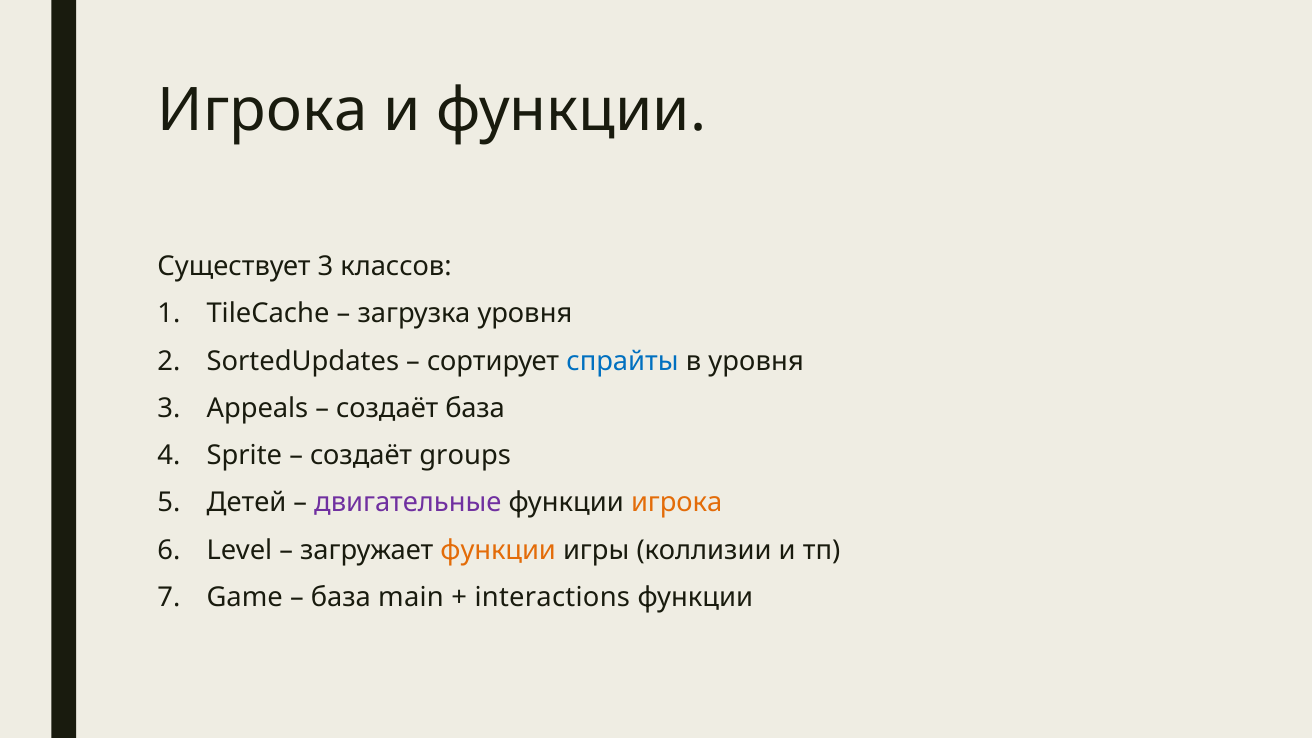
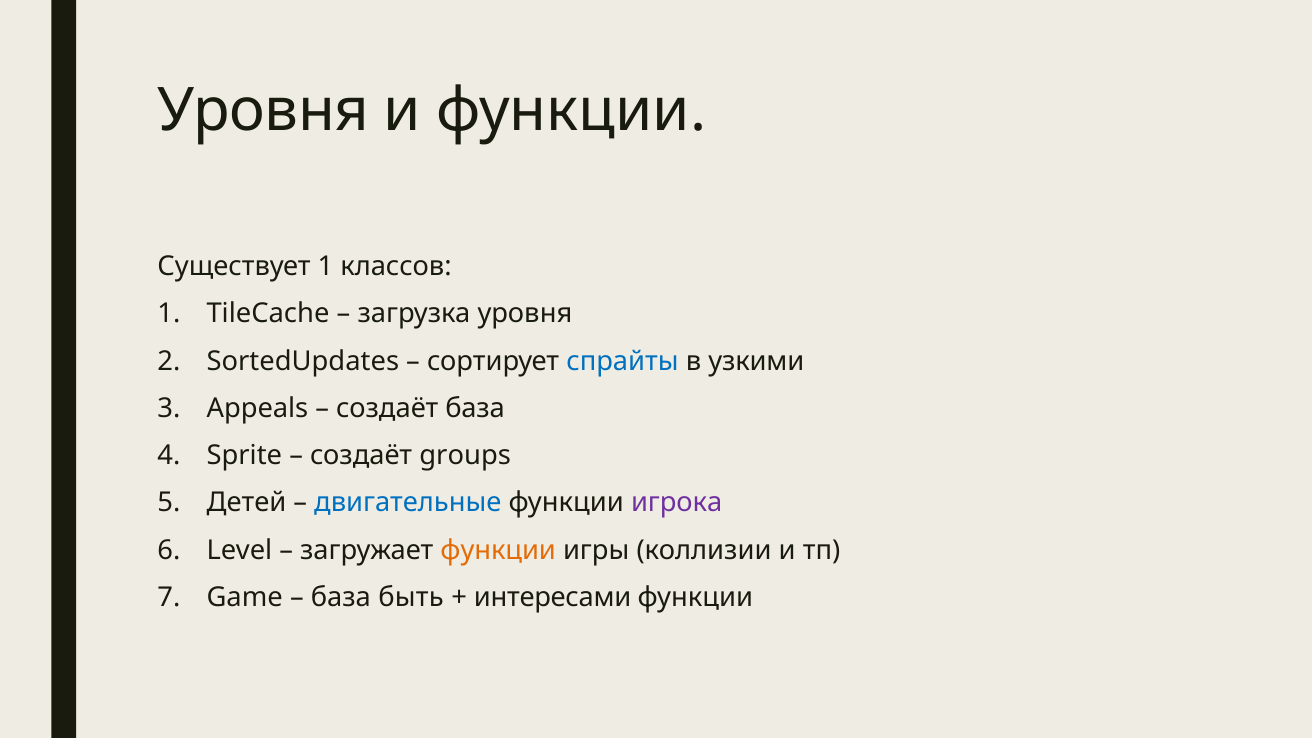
Игрока: Игрока -> Уровня (263, 110)
Существует 3: 3 -> 1 (325, 267)
в уровня: уровня -> узкими (756, 361)
двигательные colour: purple -> blue (408, 503)
игрока colour: orange -> purple (677, 503)
main: main -> быть (411, 597)
interactions: interactions -> интересами (553, 597)
